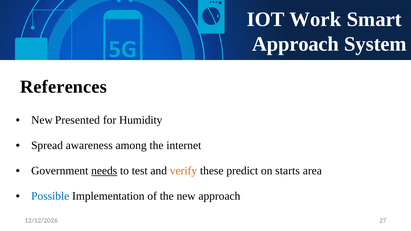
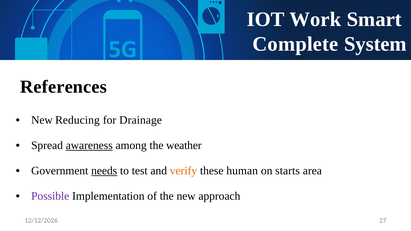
Approach: Approach -> Complete (295, 44)
Presented: Presented -> Reducing (77, 120)
Humidity: Humidity -> Drainage (141, 120)
awareness underline: none -> present (89, 146)
internet: internet -> weather (184, 146)
predict: predict -> human (242, 171)
Possible colour: blue -> purple (50, 196)
